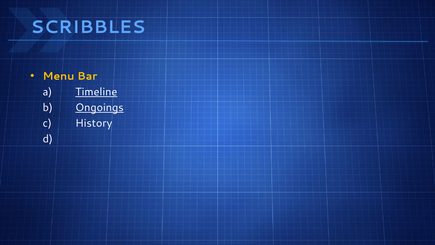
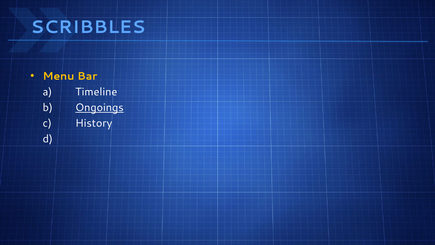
Timeline underline: present -> none (96, 92)
